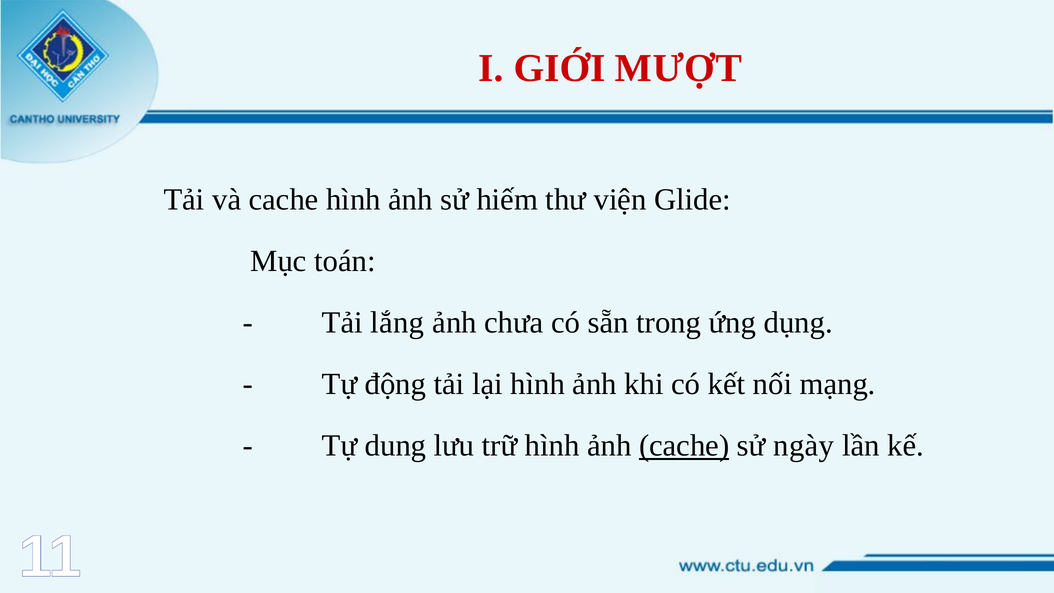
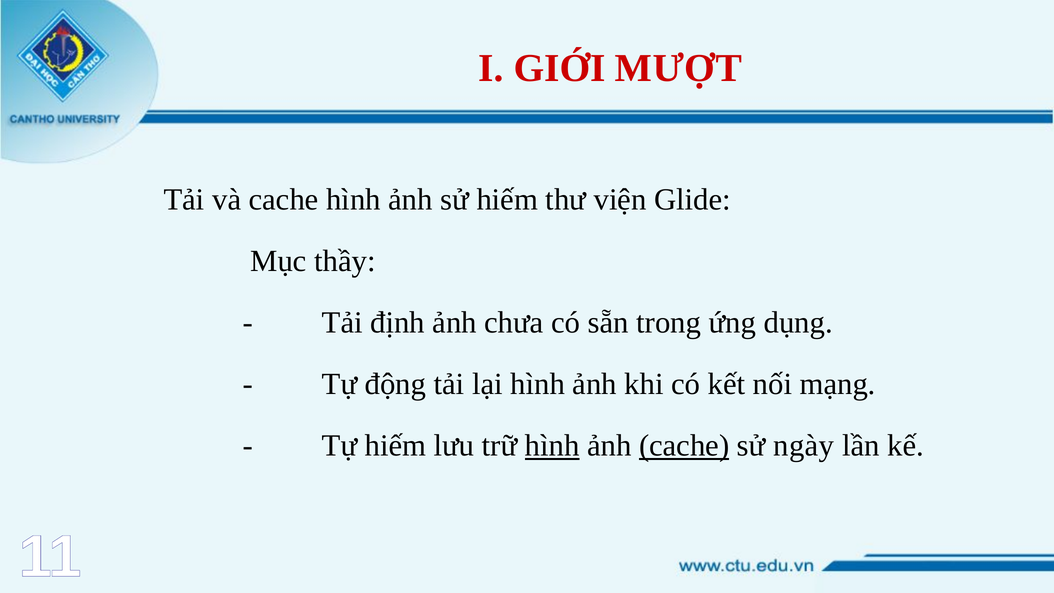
toán: toán -> thầy (345, 261)
lắng: lắng -> định (398, 323)
Tự dung: dung -> hiếm (395, 446)
hình underline: none -> present (552, 446)
